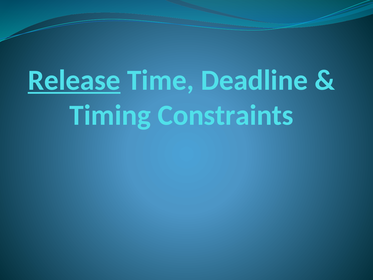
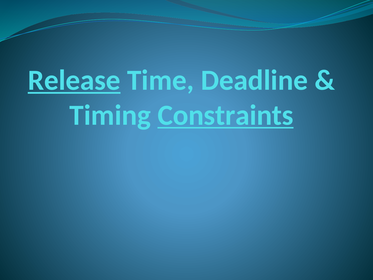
Constraints underline: none -> present (225, 115)
